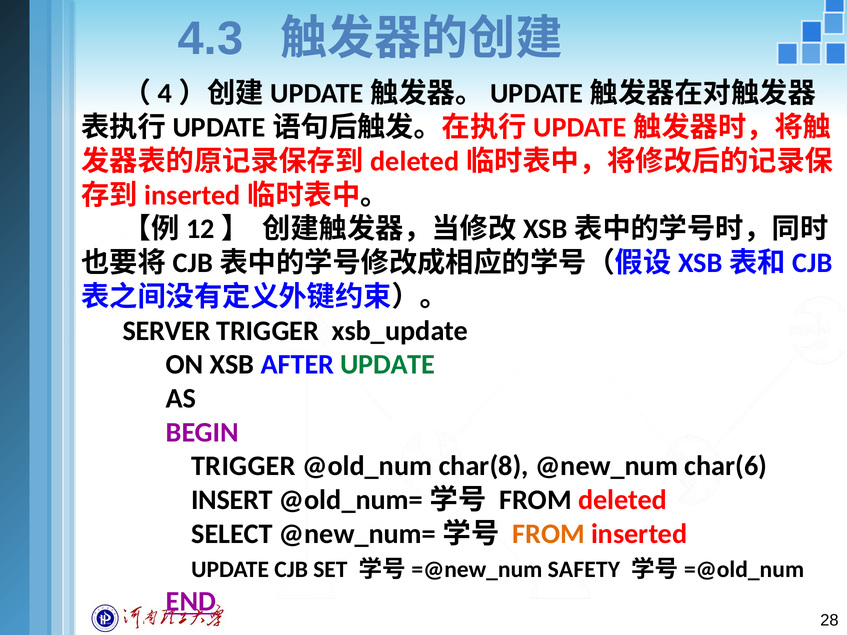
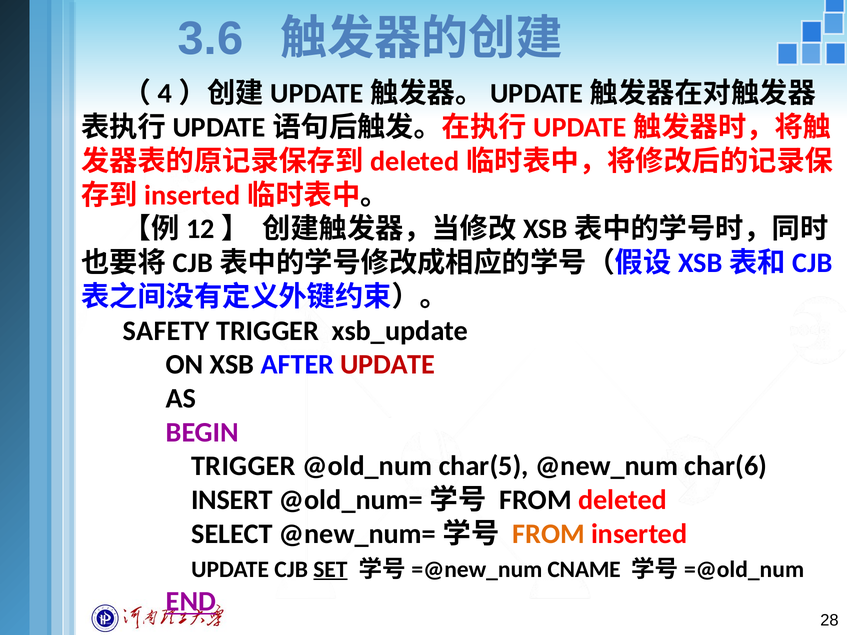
4.3: 4.3 -> 3.6 (211, 39)
SERVER: SERVER -> SAFETY (166, 331)
UPDATE colour: green -> red (387, 365)
char(8: char(8 -> char(5 (484, 466)
SET underline: none -> present (330, 570)
SAFETY: SAFETY -> CNAME (584, 570)
